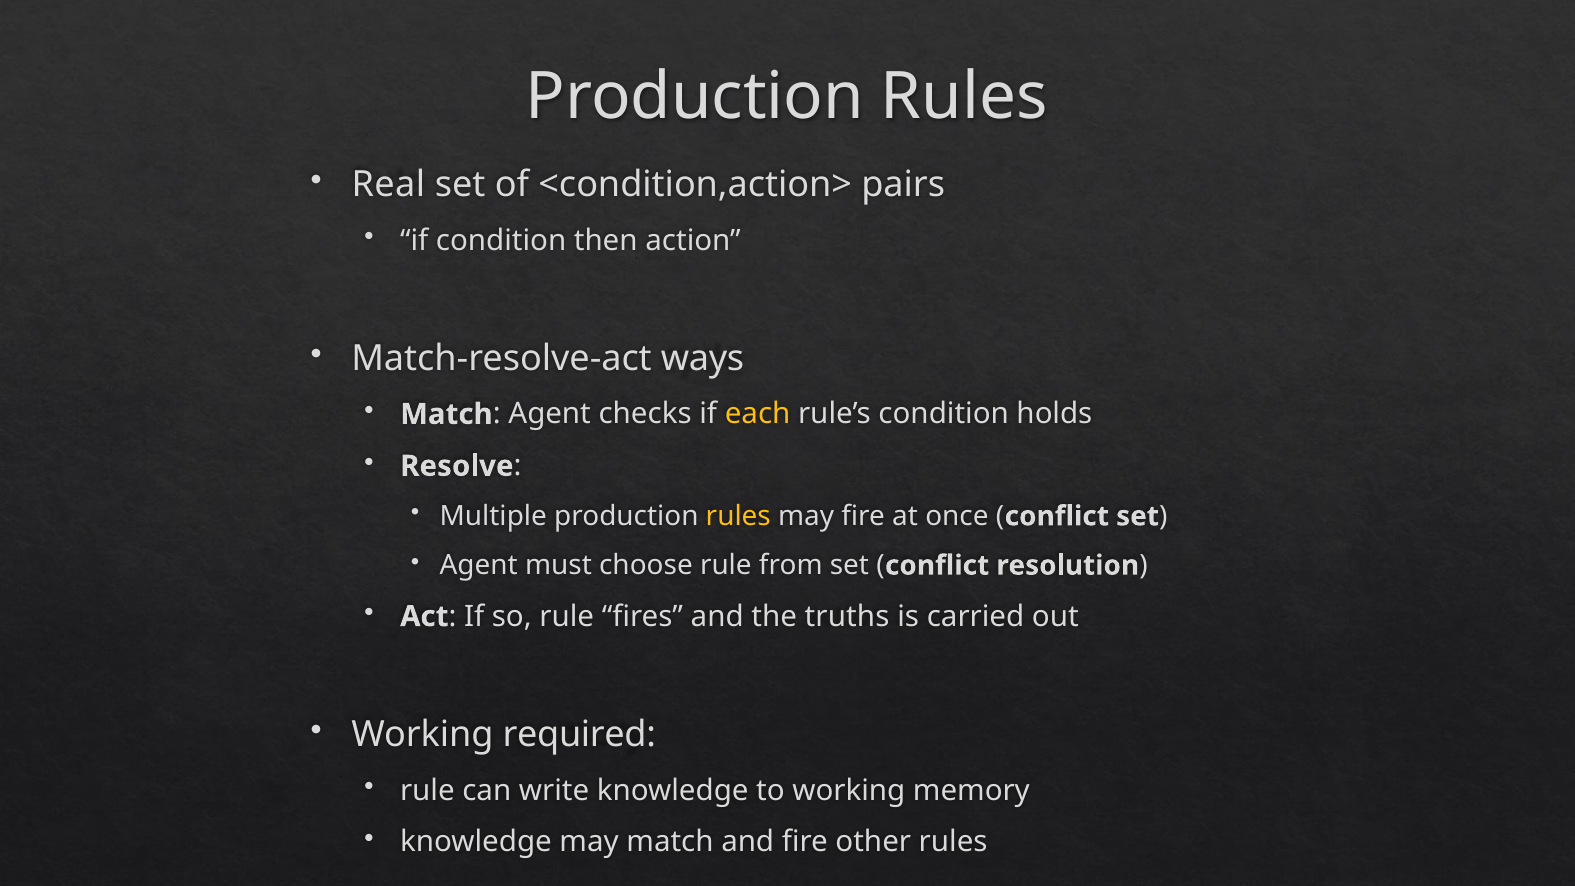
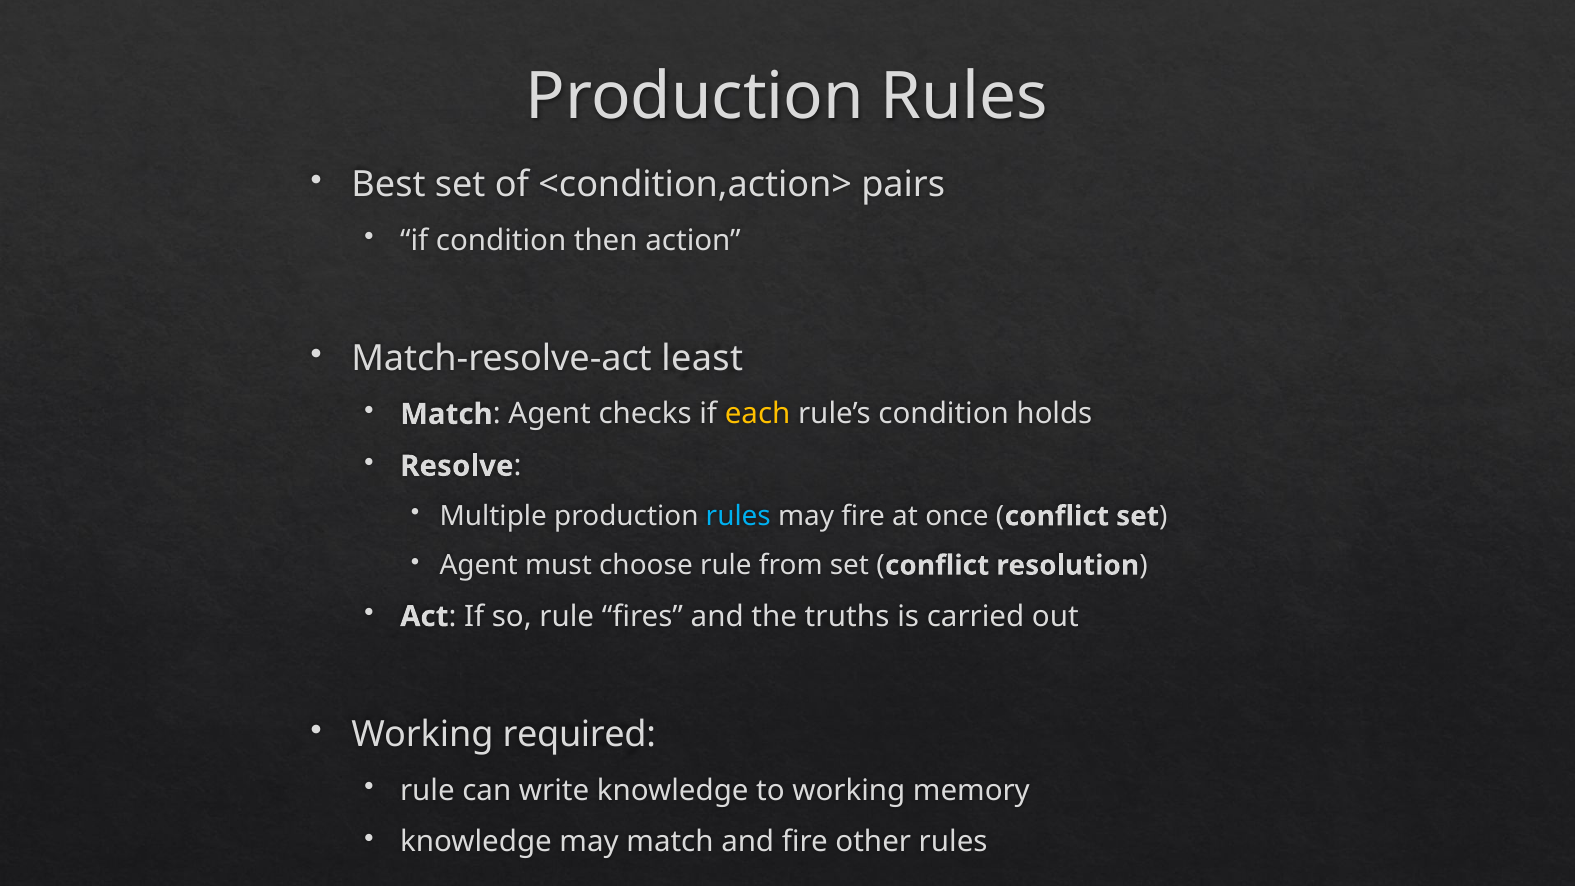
Real: Real -> Best (389, 185)
ways: ways -> least (702, 359)
rules colour: yellow -> light blue (738, 516)
